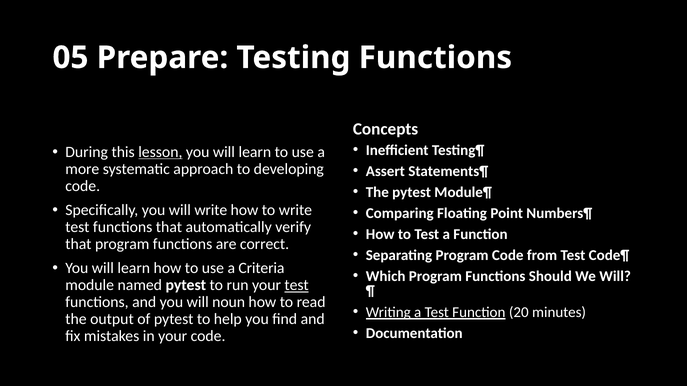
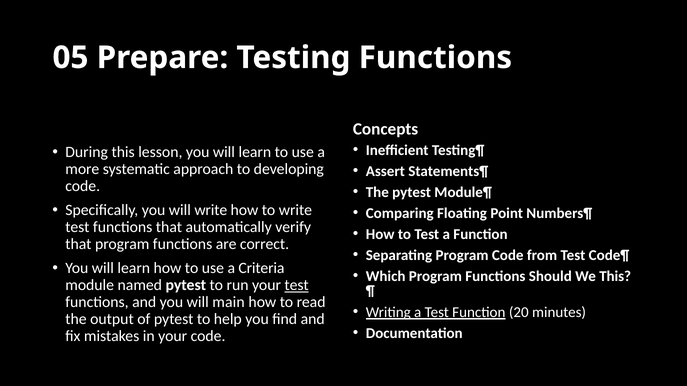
lesson underline: present -> none (160, 152)
We Will: Will -> This (615, 277)
noun: noun -> main (229, 302)
